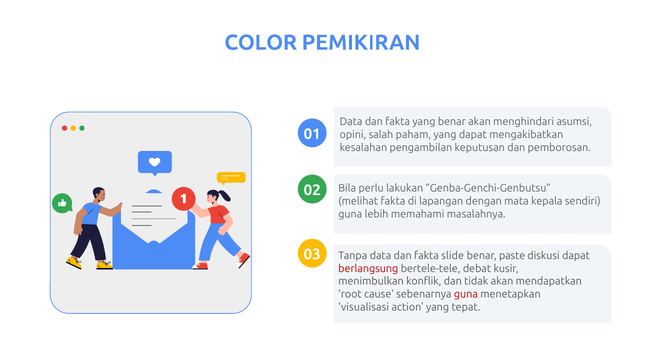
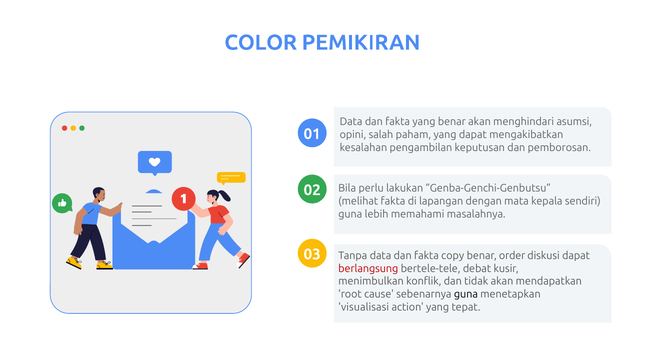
slide: slide -> copy (453, 255)
paste: paste -> order (512, 255)
guna colour: red -> black (466, 294)
